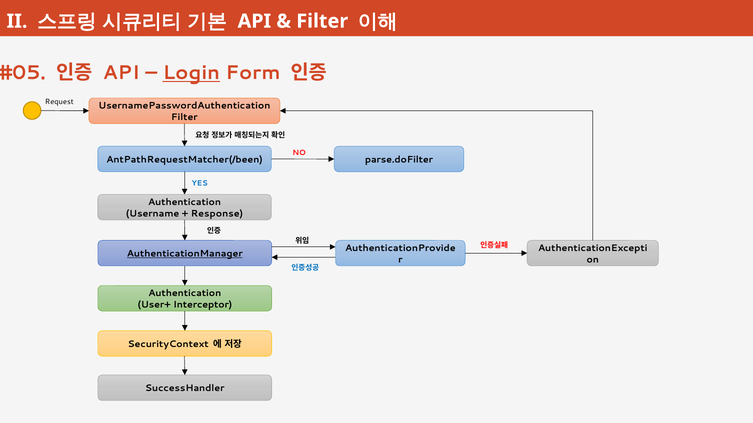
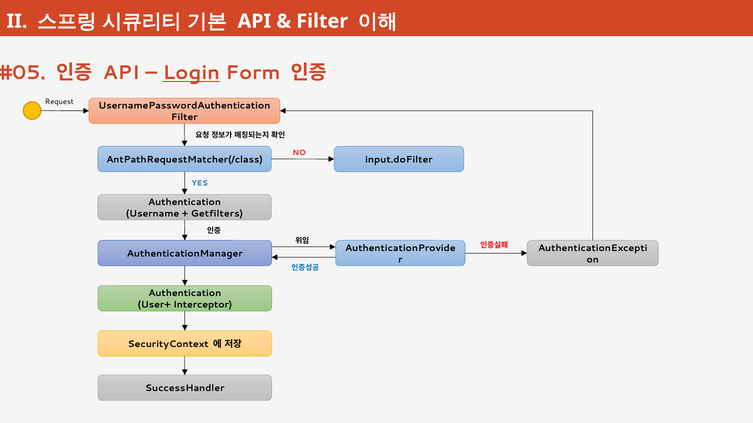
AntPathRequestMatcher(/been: AntPathRequestMatcher(/been -> AntPathRequestMatcher(/class (185, 160)
parse.doFilter: parse.doFilter -> input.doFilter (399, 160)
Response: Response -> Getfilters (217, 214)
AuthenticationManager underline: present -> none (185, 254)
